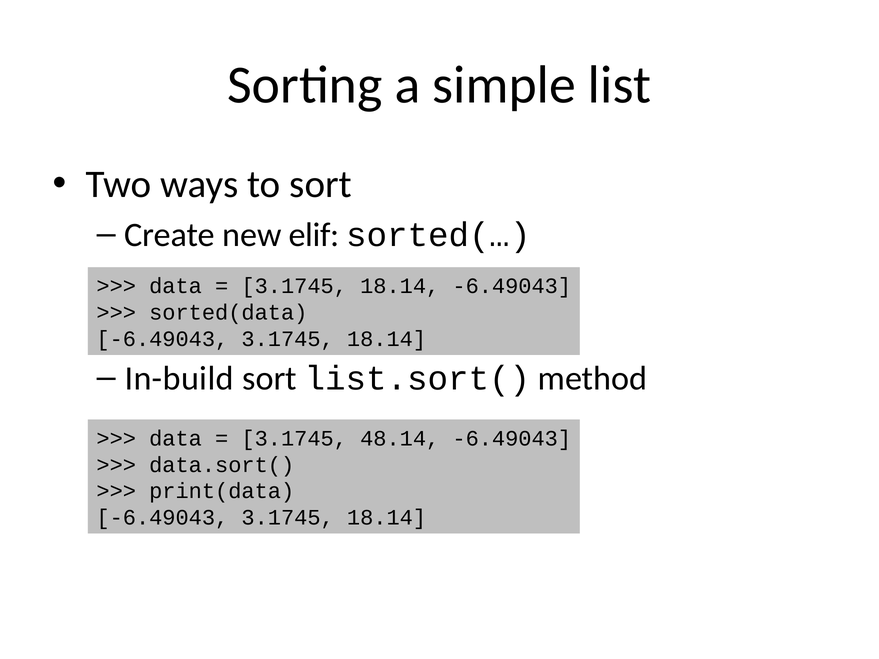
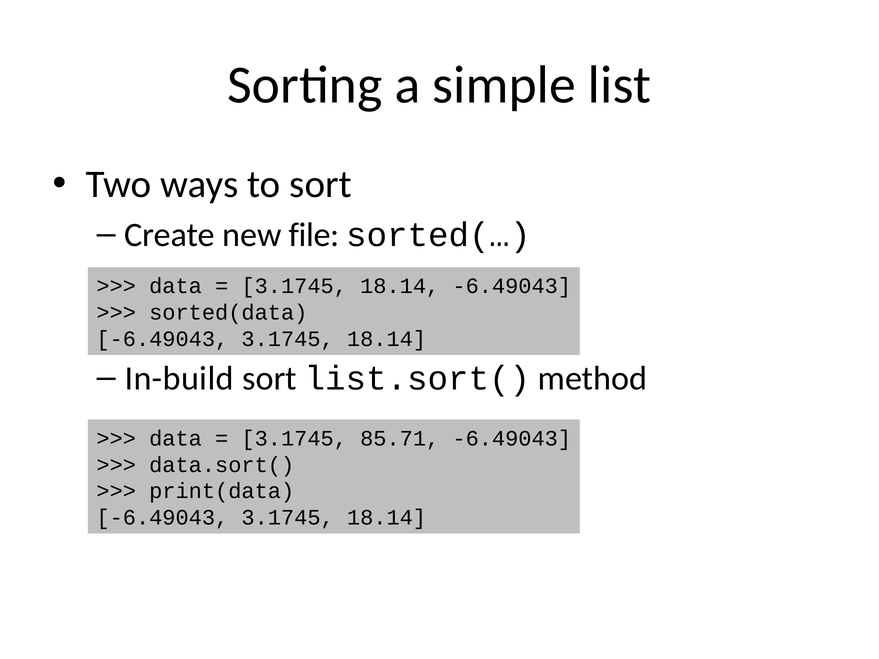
elif: elif -> file (314, 235)
48.14: 48.14 -> 85.71 (400, 439)
